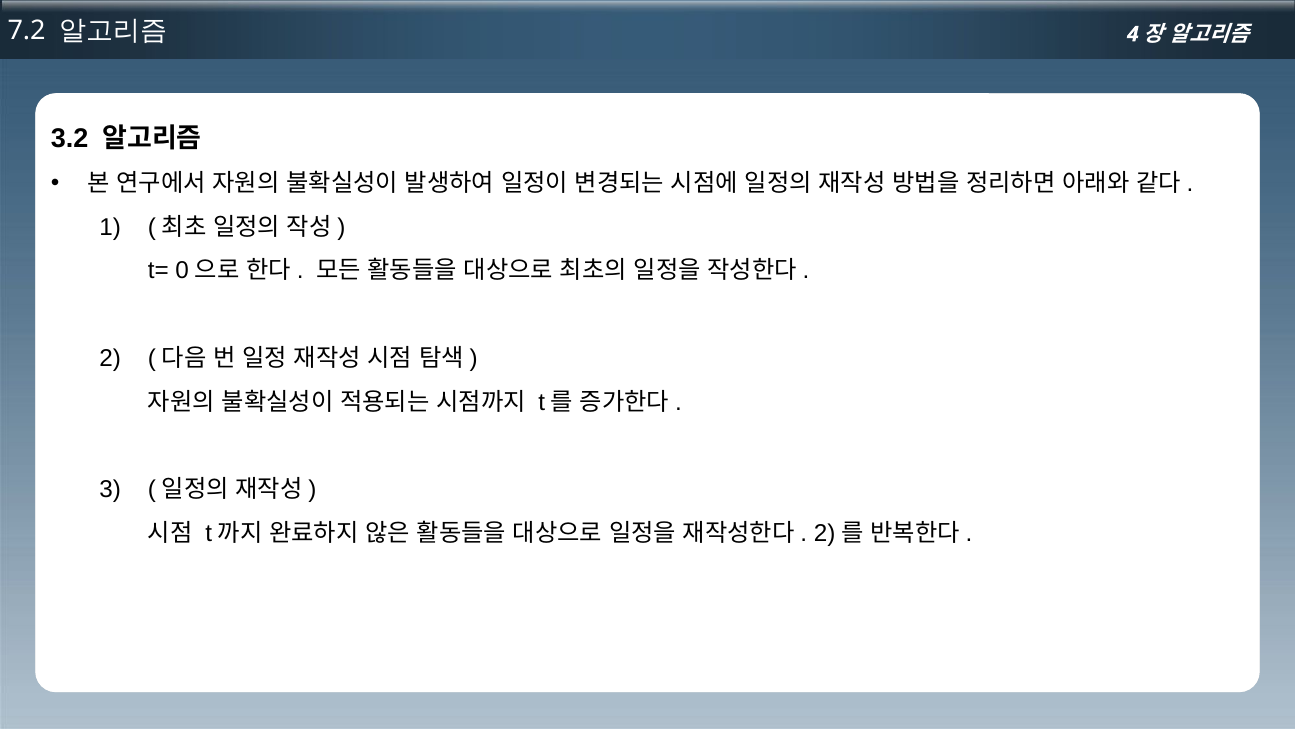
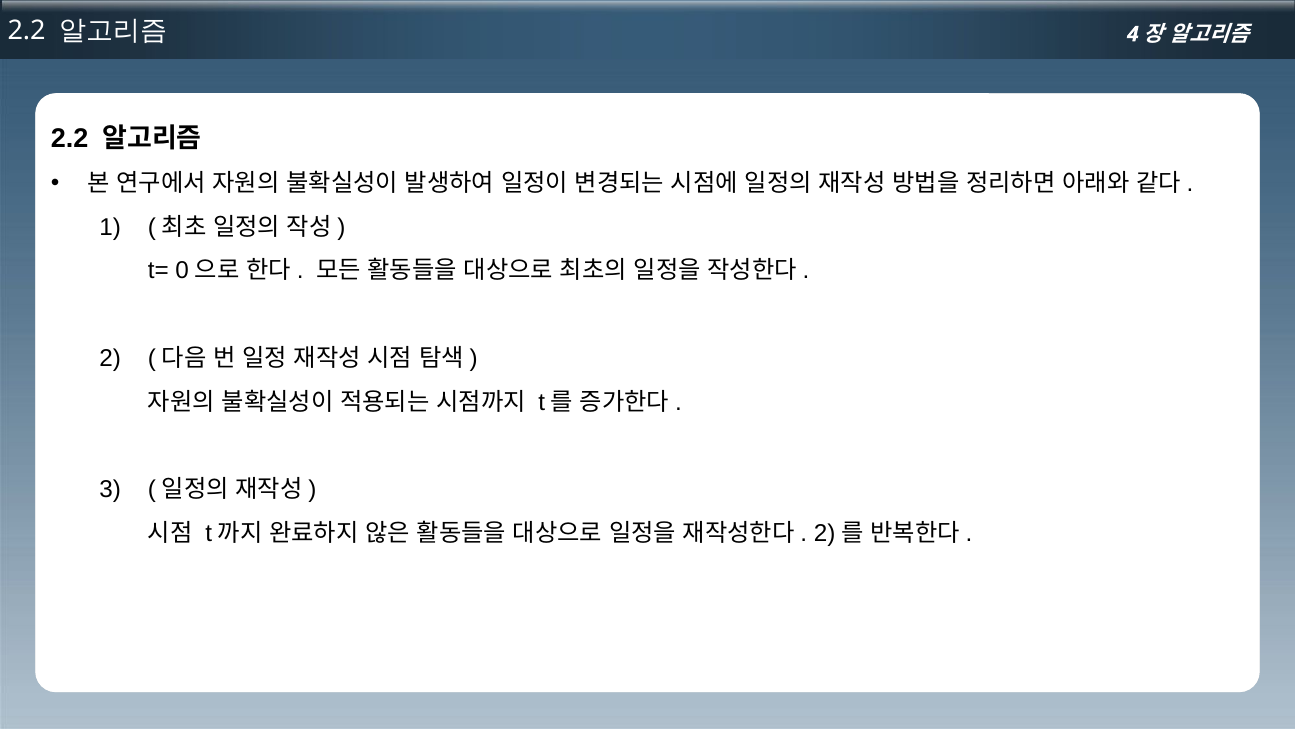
7.2: 7.2 -> 2.2 (27, 31)
3.2: 3.2 -> 2.2 (70, 138)
